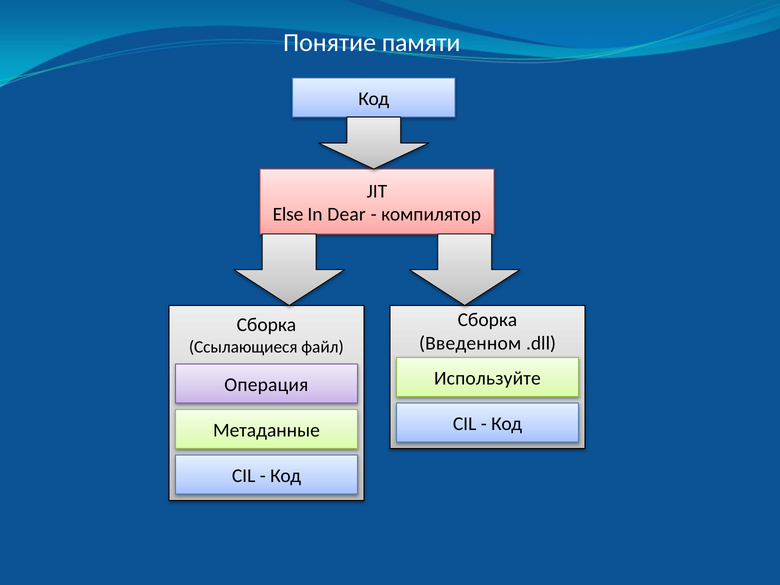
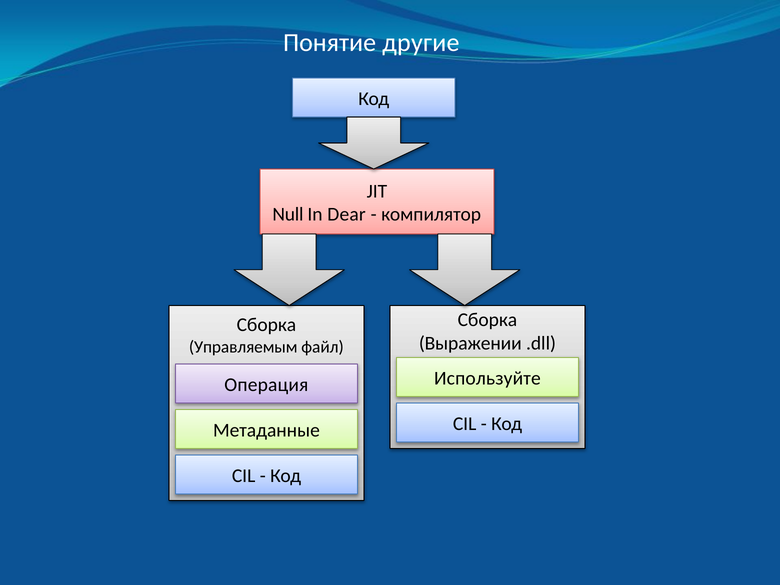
памяти: памяти -> другие (421, 43)
Else: Else -> Null (288, 215)
Введенном: Введенном -> Выражении (470, 343)
Ссылающиеся: Ссылающиеся -> Управляемым (243, 347)
